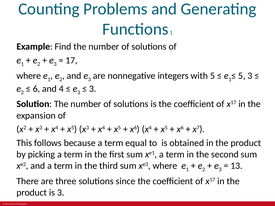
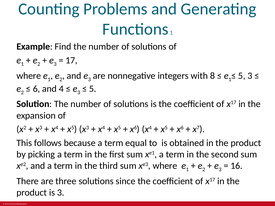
with 5: 5 -> 8 (212, 76)
3: 3 -> 5 (93, 89)
13: 13 -> 16 (237, 166)
